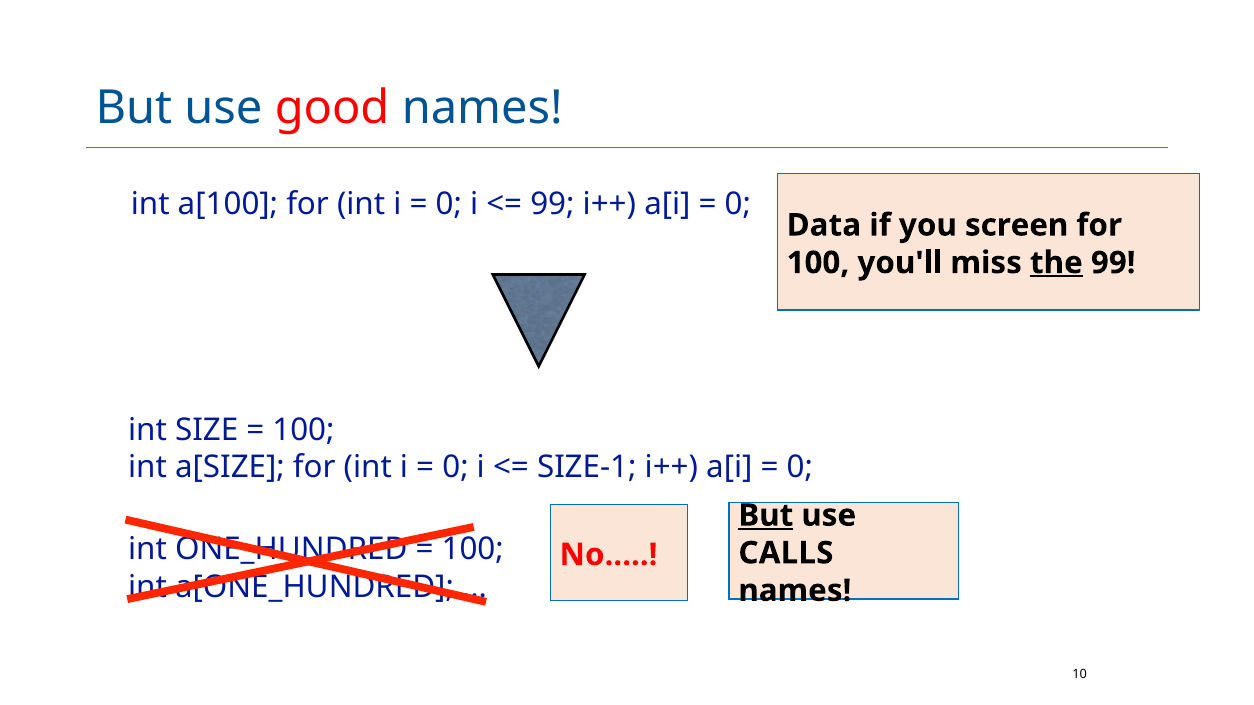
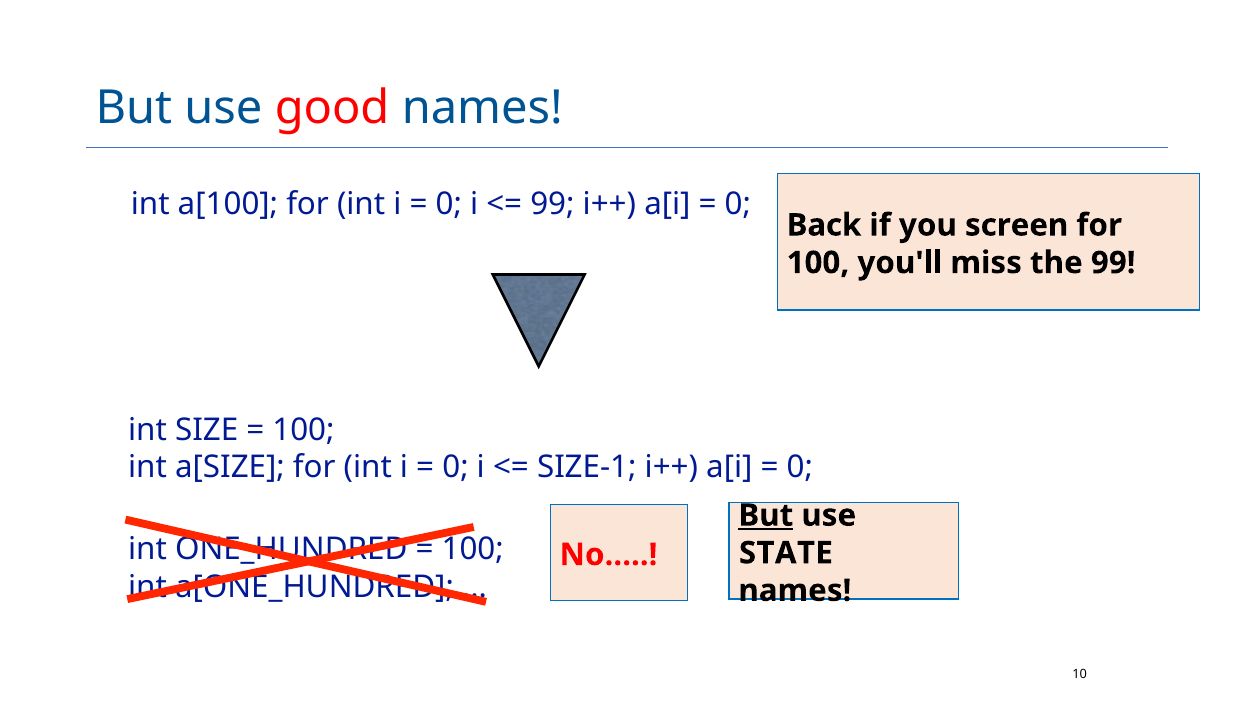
Data: Data -> Back (824, 225)
the underline: present -> none (1056, 263)
CALLS: CALLS -> STATE (786, 553)
